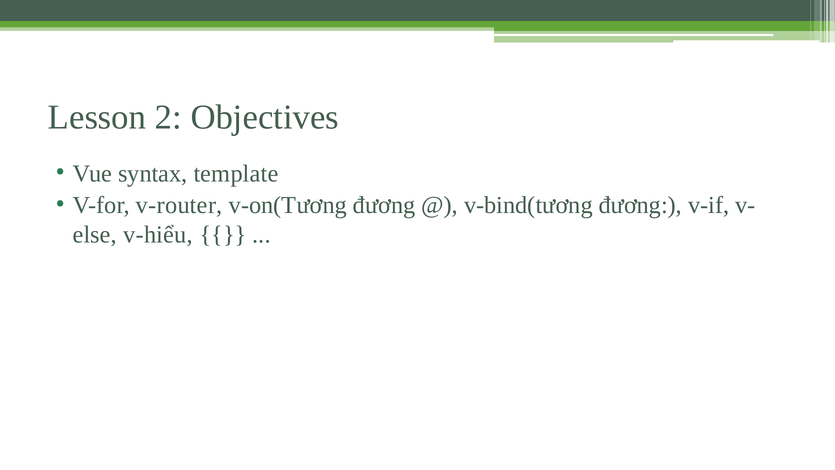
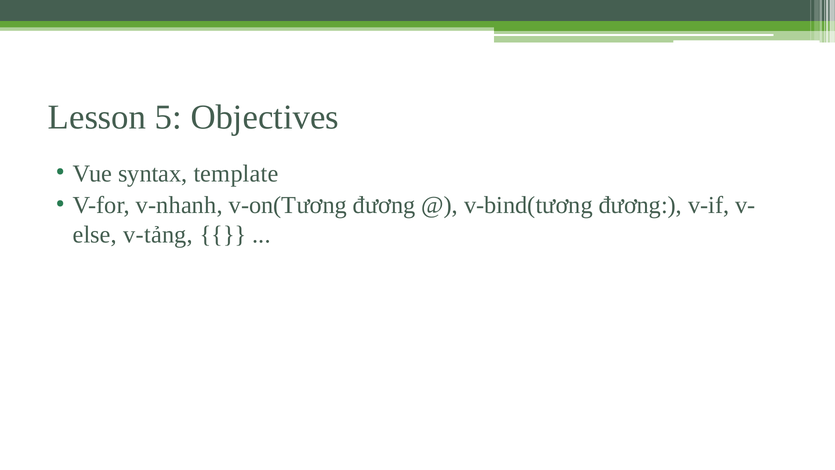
2: 2 -> 5 (168, 117)
v-router: v-router -> v-nhanh (179, 205)
v-hiểu: v-hiểu -> v-tảng (158, 235)
